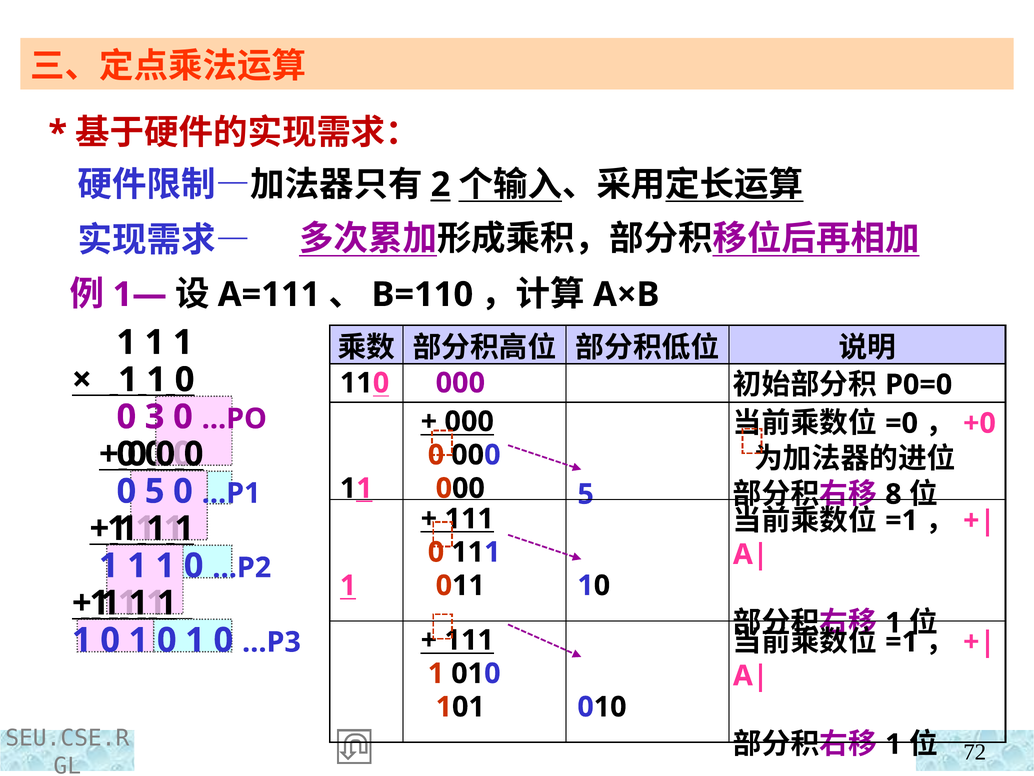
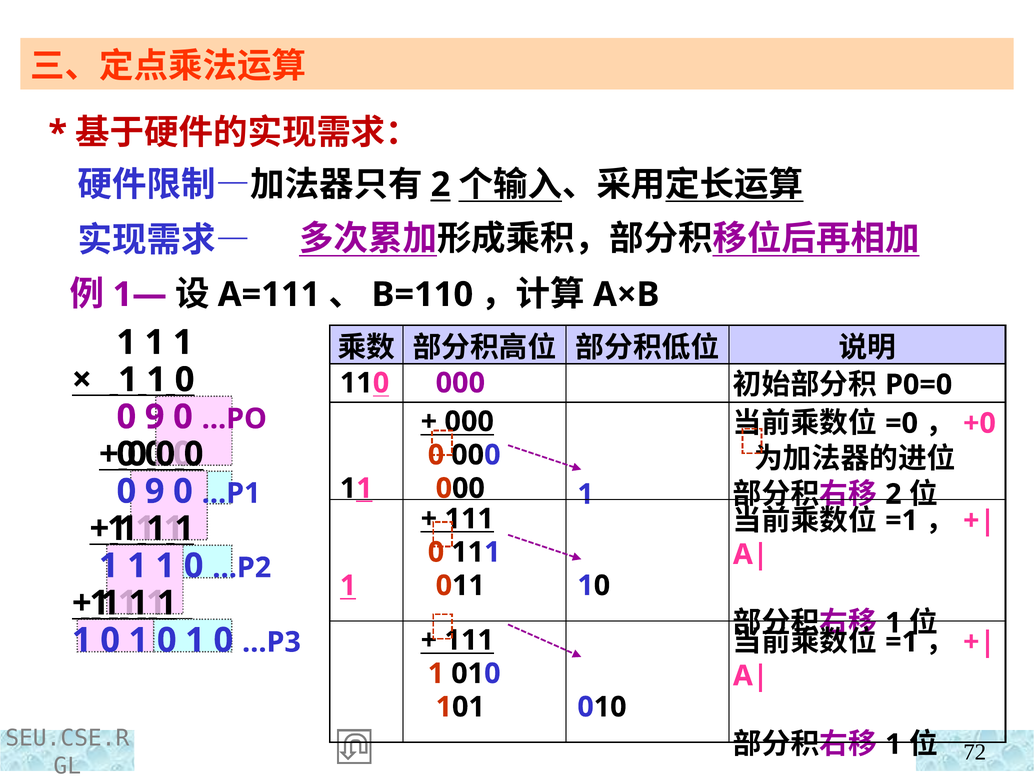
3: 3 -> 9 (155, 417)
8: 8 -> 2 (893, 494)
000 5: 5 -> 1 (586, 494)
5: 5 -> 9 (155, 491)
